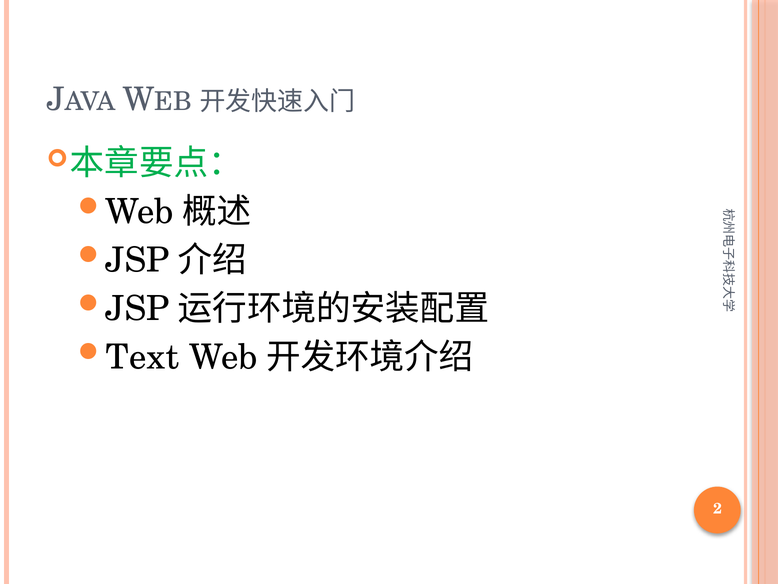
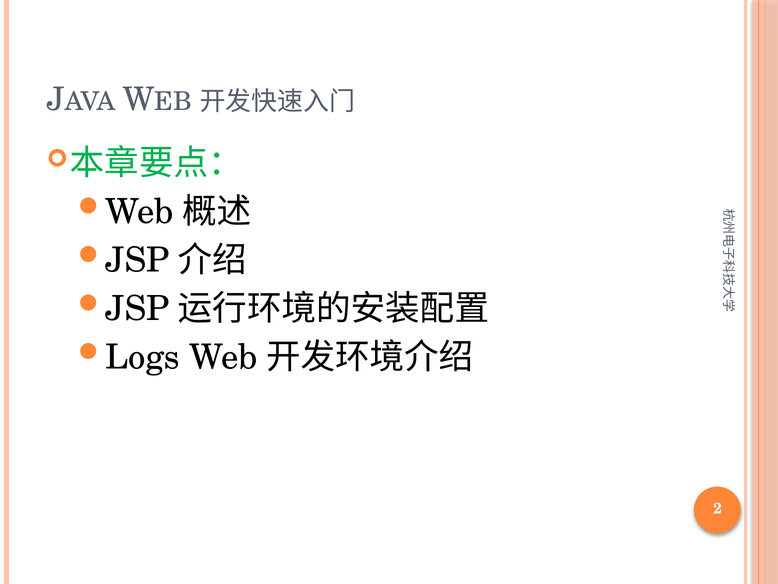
Text: Text -> Logs (143, 357)
